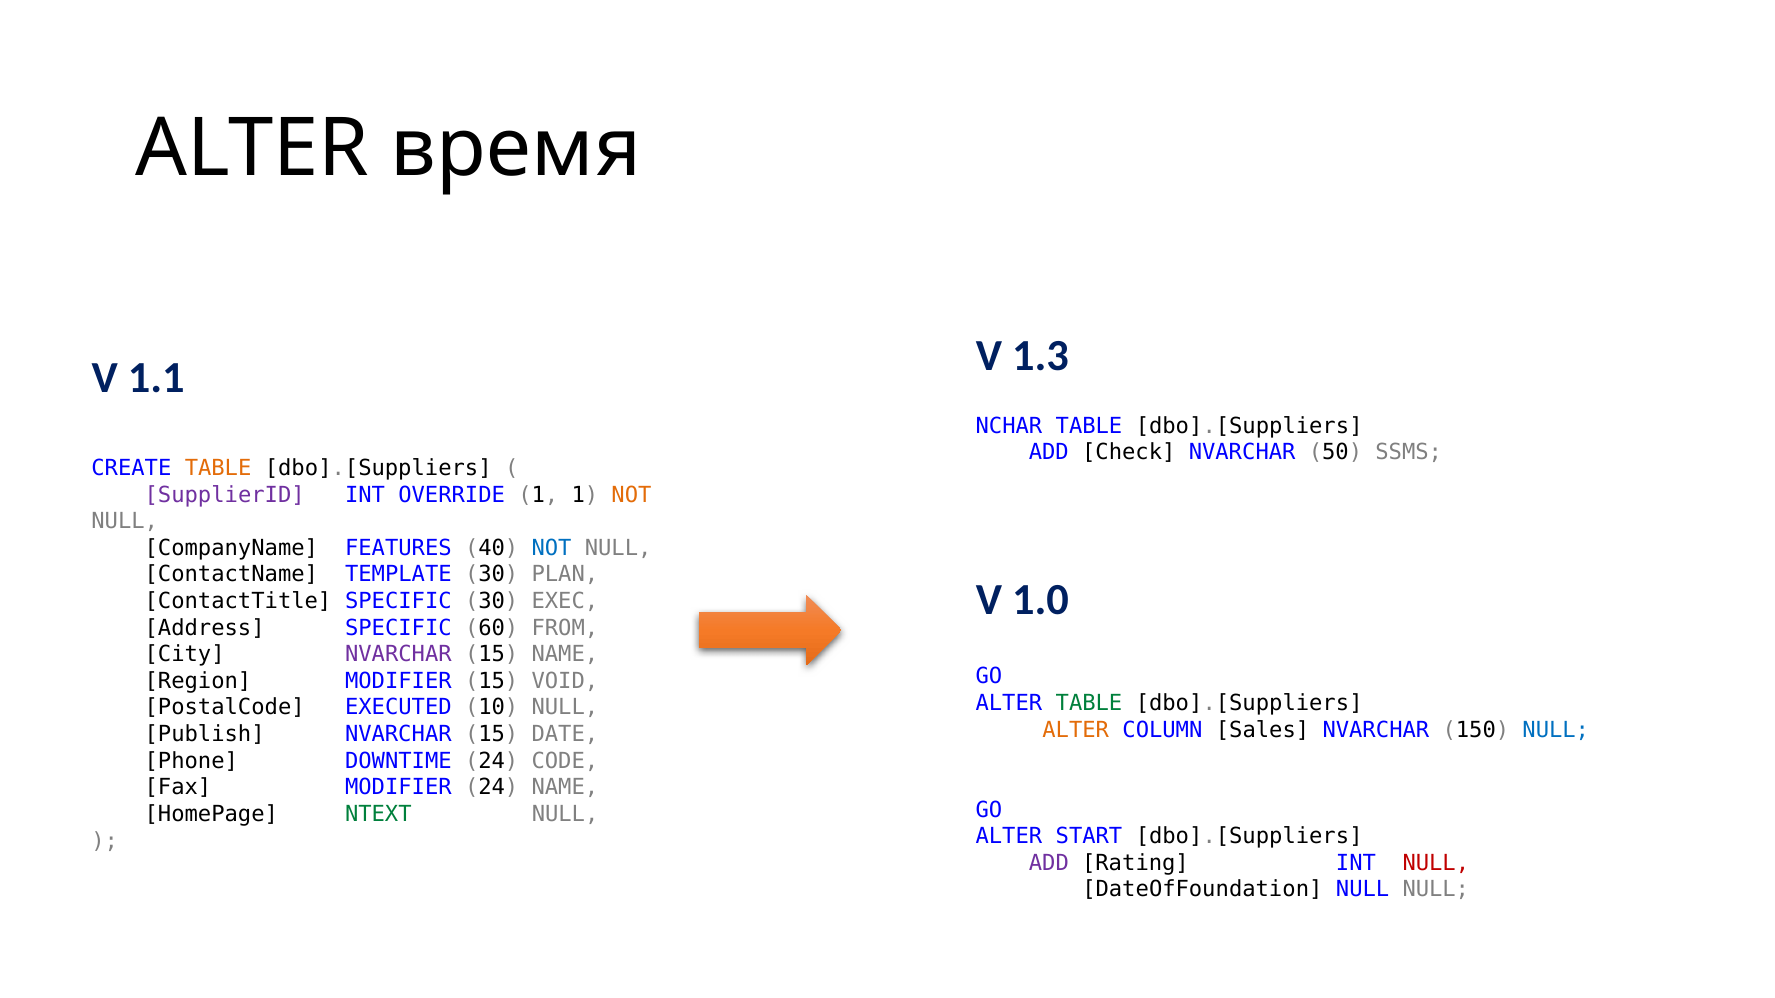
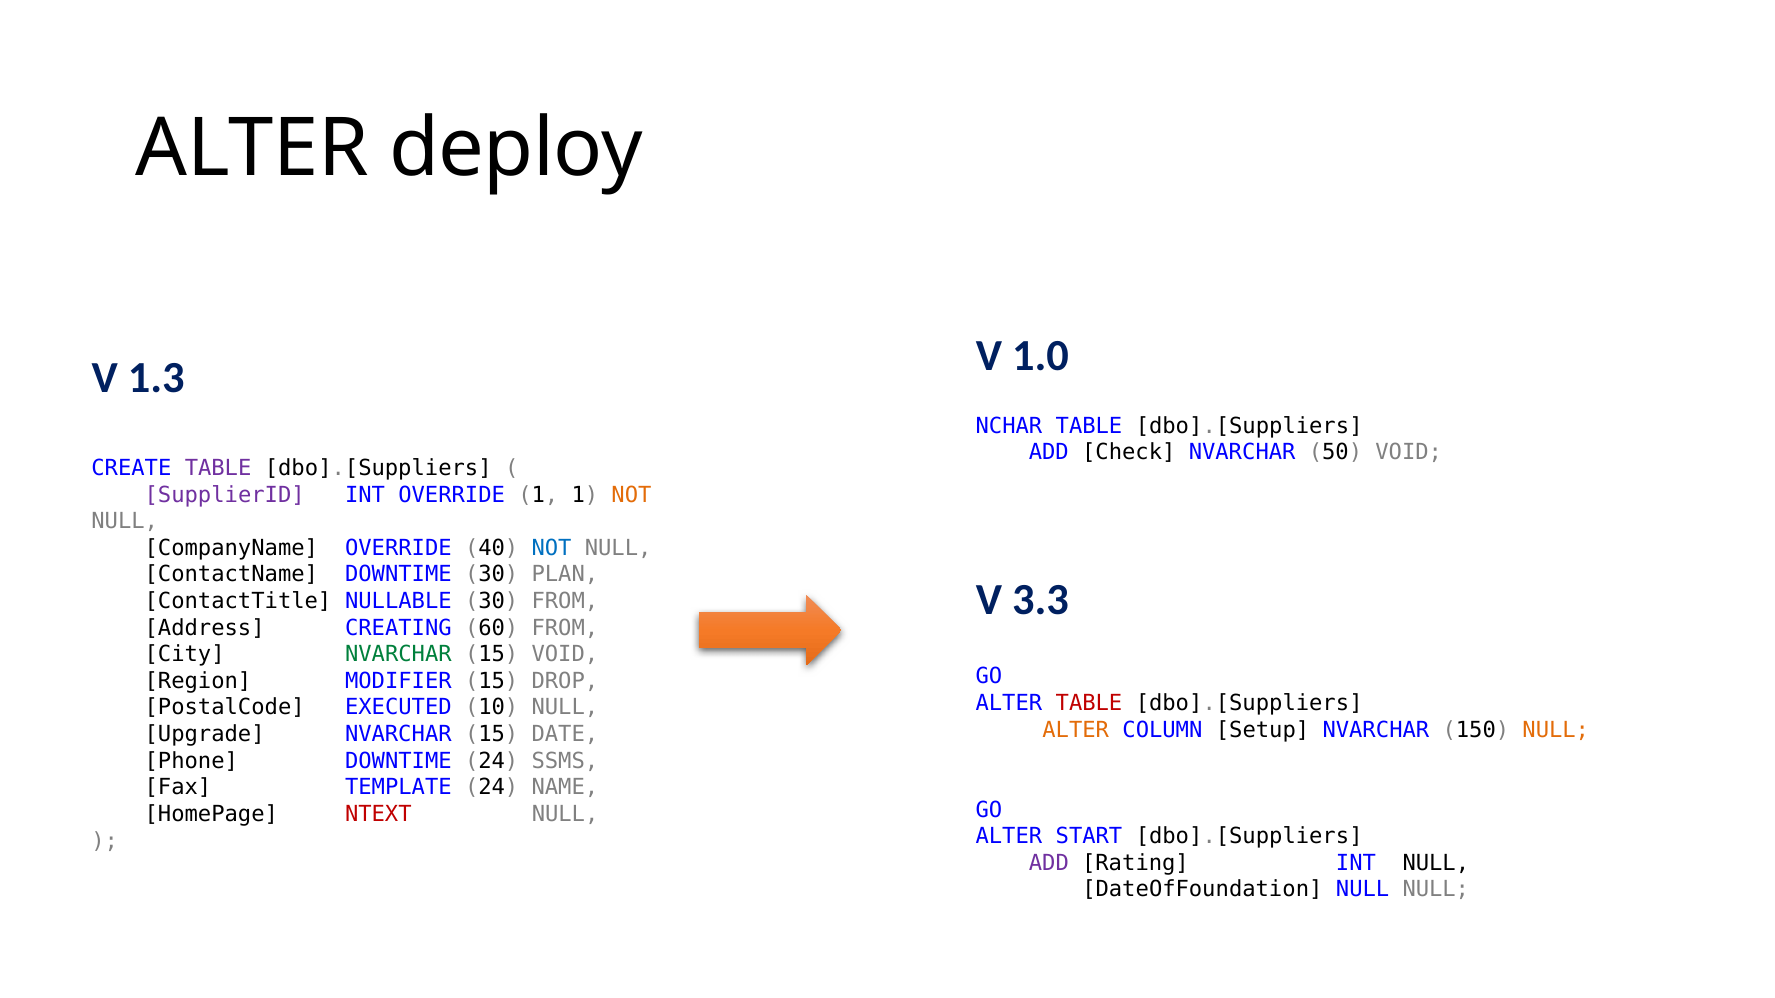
время: время -> deploy (516, 149)
1.3: 1.3 -> 1.0 (1040, 356)
1.1: 1.1 -> 1.3 (156, 378)
50 SSMS: SSMS -> VOID (1409, 453)
TABLE colour: orange -> purple (218, 468)
CompanyName FEATURES: FEATURES -> OVERRIDE (398, 548)
ContactName TEMPLATE: TEMPLATE -> DOWNTIME (398, 575)
1.0: 1.0 -> 3.3 (1040, 600)
ContactTitle SPECIFIC: SPECIFIC -> NULLABLE (398, 601)
30 EXEC: EXEC -> FROM (565, 601)
Address SPECIFIC: SPECIFIC -> CREATING (398, 628)
NVARCHAR colour: purple -> green (398, 655)
15 NAME: NAME -> VOID (565, 655)
VOID: VOID -> DROP (565, 681)
TABLE colour: green -> red (1089, 704)
Sales: Sales -> Setup (1263, 730)
NULL colour: blue -> orange (1556, 730)
Publish: Publish -> Upgrade (205, 735)
CODE: CODE -> SSMS (565, 761)
Fax MODIFIER: MODIFIER -> TEMPLATE (398, 788)
NTEXT colour: green -> red (378, 814)
NULL colour: red -> black (1436, 863)
